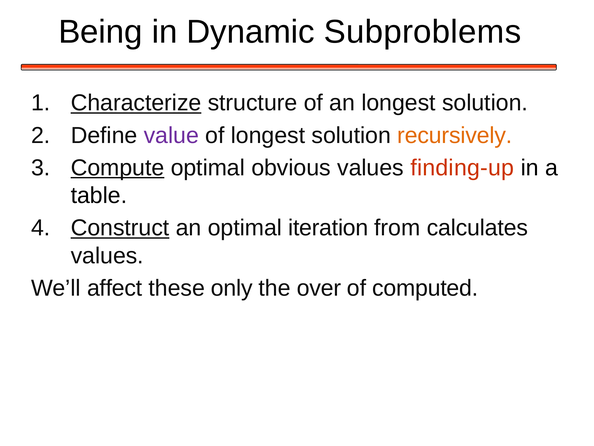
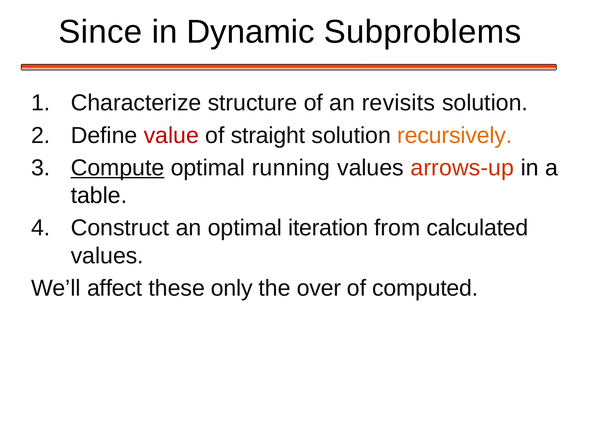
Being: Being -> Since (100, 32)
Characterize underline: present -> none (136, 103)
an longest: longest -> revisits (398, 103)
value colour: purple -> red (171, 135)
of longest: longest -> straight (268, 135)
obvious: obvious -> running (291, 168)
finding-up: finding-up -> arrows-up (462, 168)
Construct underline: present -> none (120, 228)
calculates: calculates -> calculated (477, 228)
